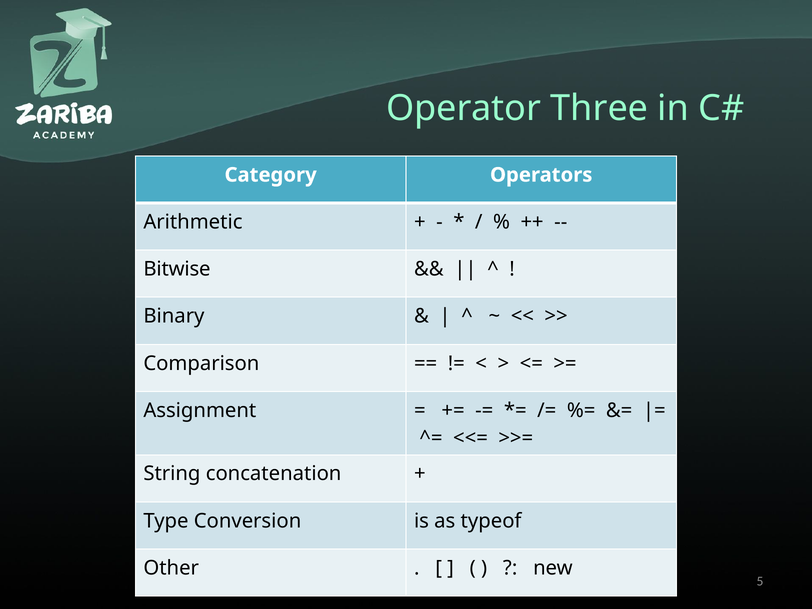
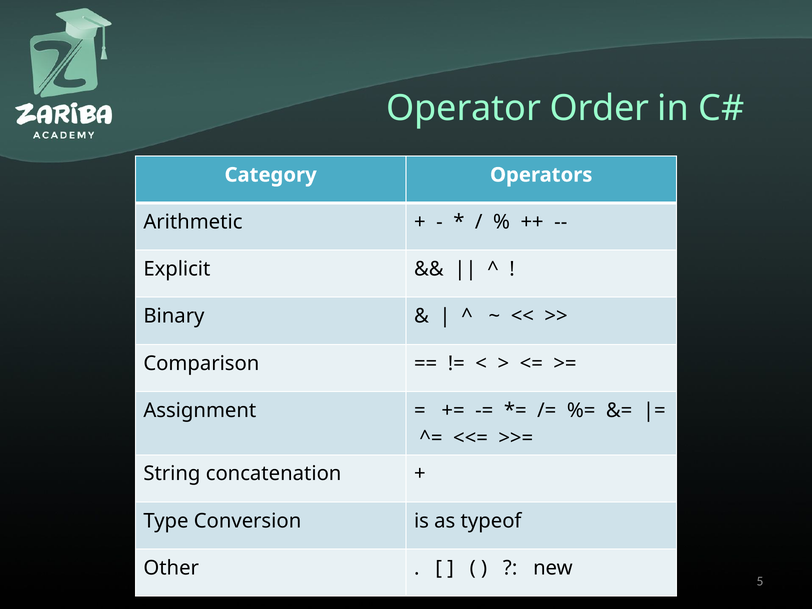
Three: Three -> Order (599, 108)
Bitwise: Bitwise -> Explicit (177, 269)
